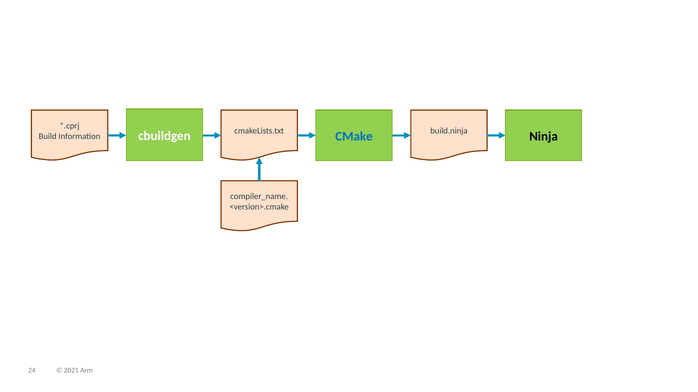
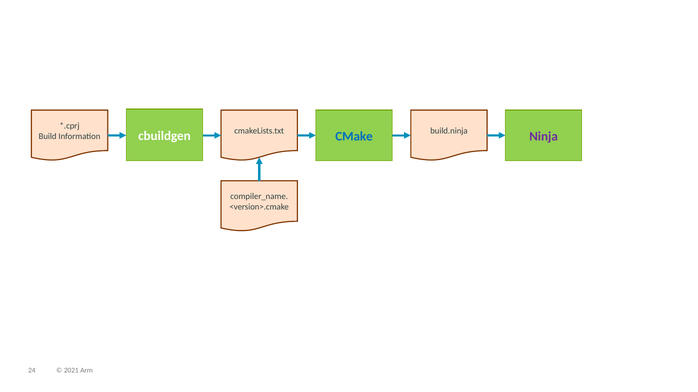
Ninja colour: black -> purple (544, 136)
